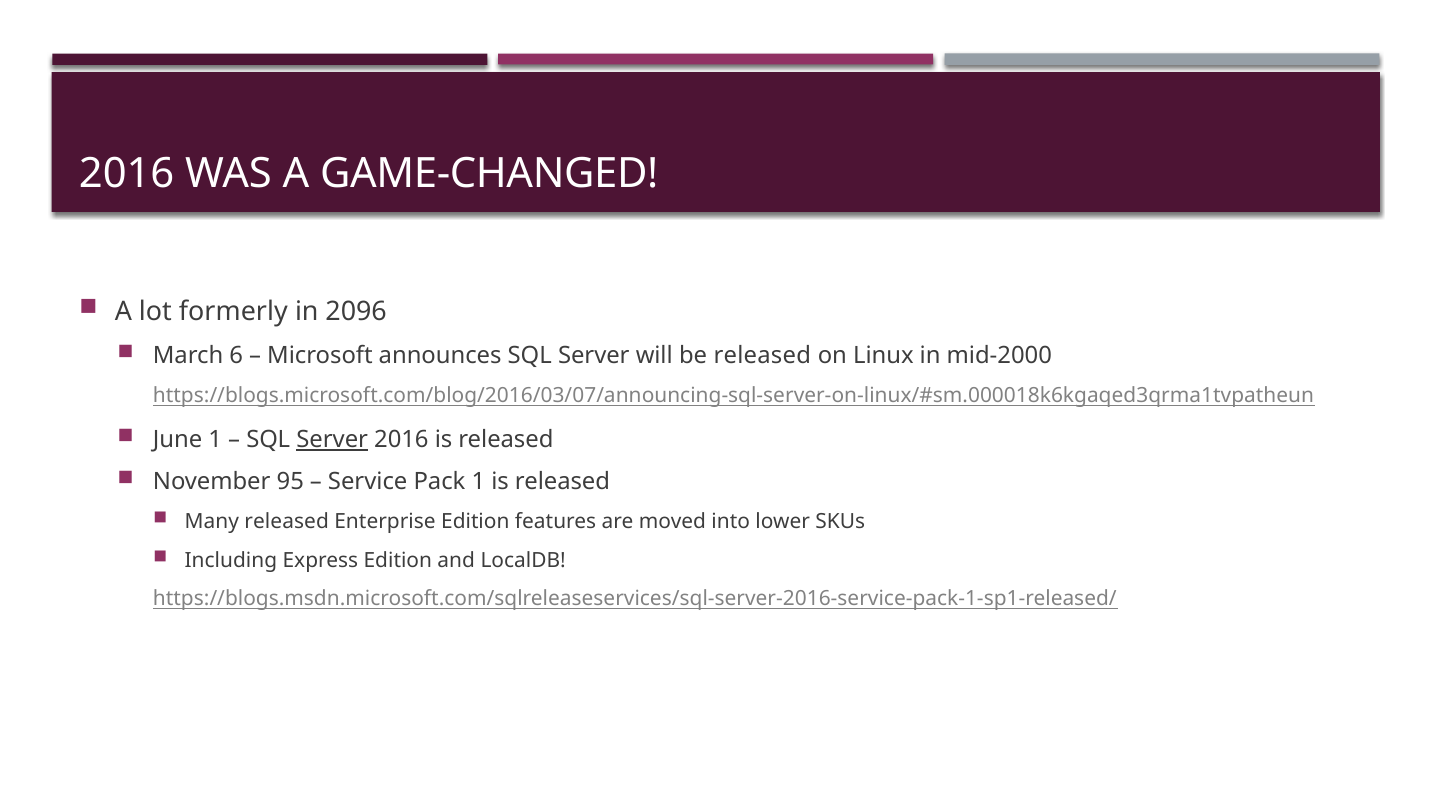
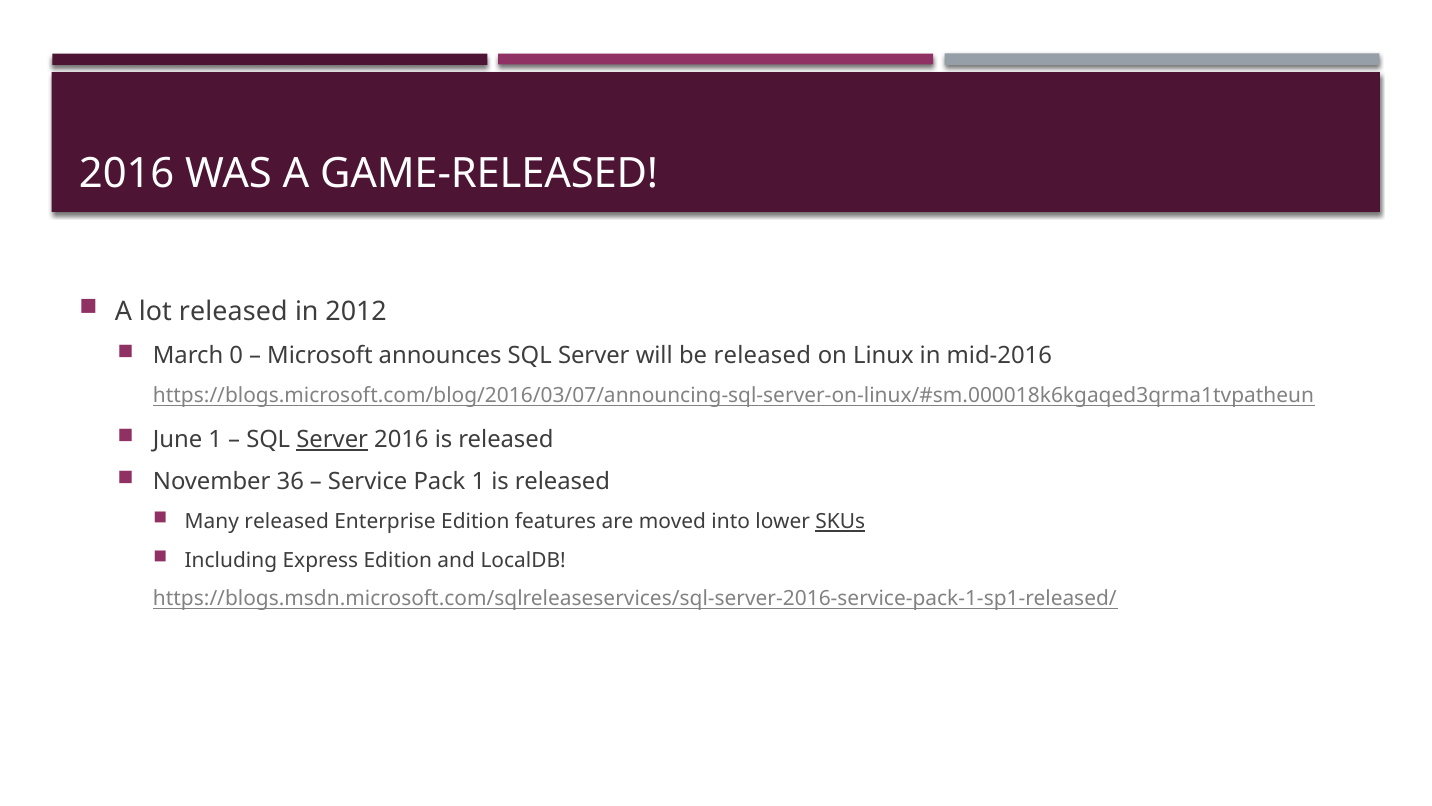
GAME-CHANGED: GAME-CHANGED -> GAME-RELEASED (489, 174)
lot formerly: formerly -> released (233, 311)
2096: 2096 -> 2012 (356, 311)
6: 6 -> 0 (236, 355)
mid-2000: mid-2000 -> mid-2016 (999, 355)
95: 95 -> 36 (290, 482)
SKUs underline: none -> present (840, 522)
